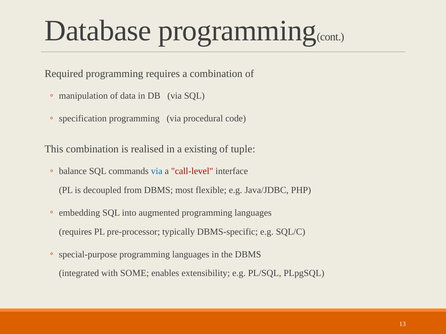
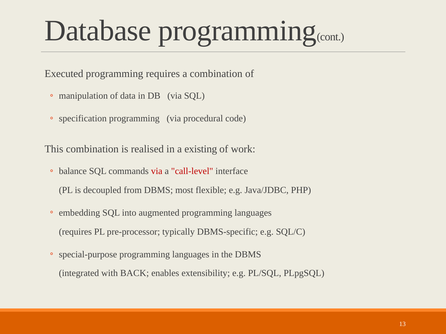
Required: Required -> Executed (64, 74)
tuple: tuple -> work (243, 149)
via colour: blue -> red (157, 171)
SOME: SOME -> BACK (135, 274)
